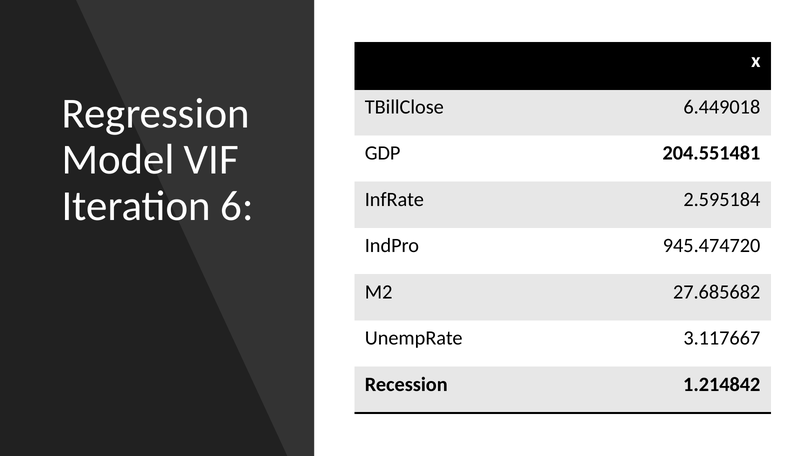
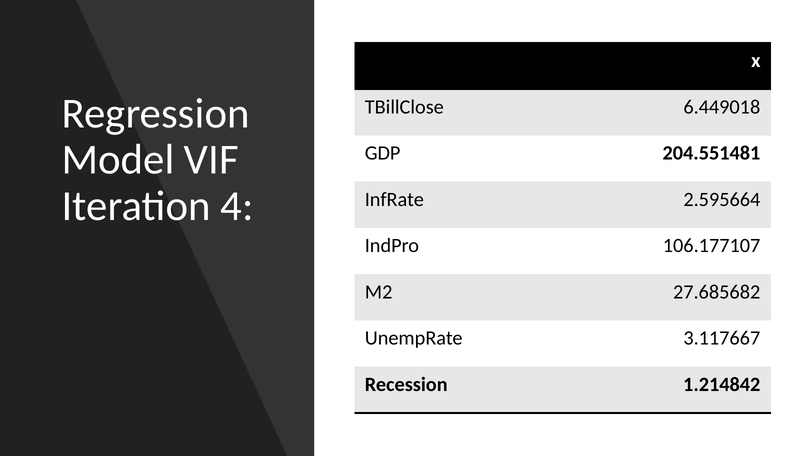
6: 6 -> 4 (237, 206)
2.595184: 2.595184 -> 2.595664 (722, 200)
945.474720: 945.474720 -> 106.177107 (712, 246)
